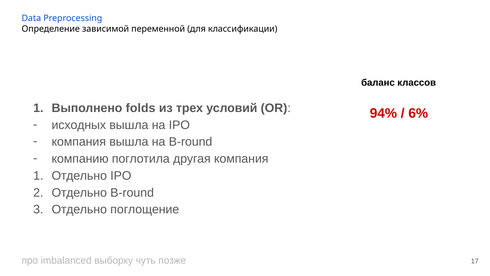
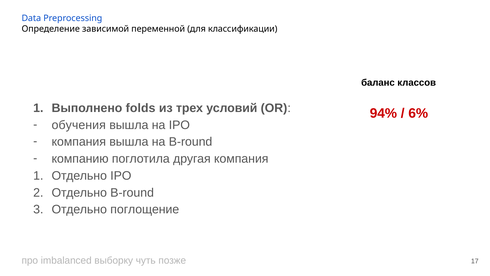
исходных: исходных -> обучения (79, 125)
